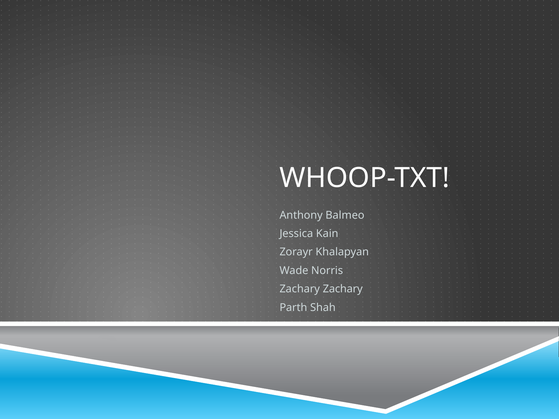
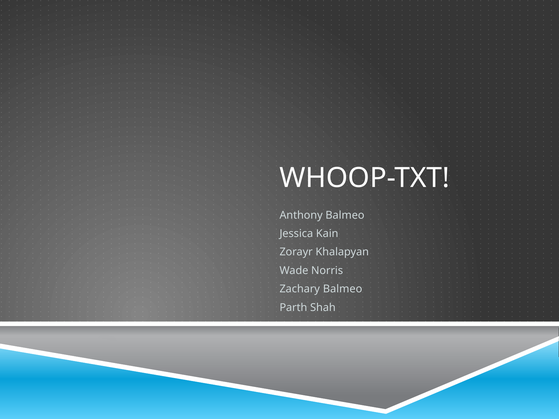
Zachary Zachary: Zachary -> Balmeo (343, 289)
